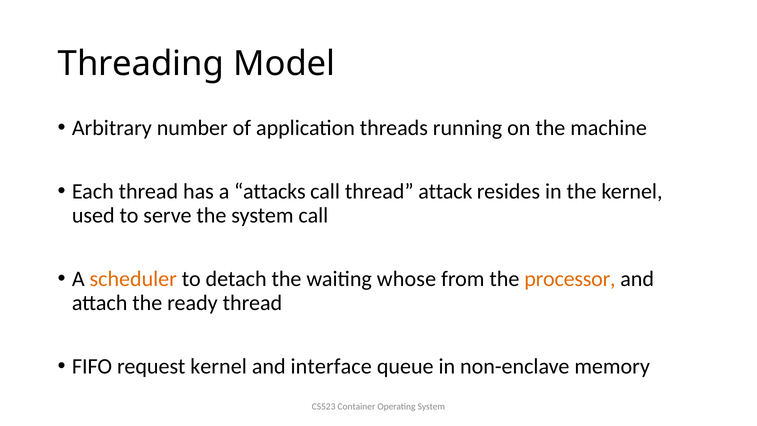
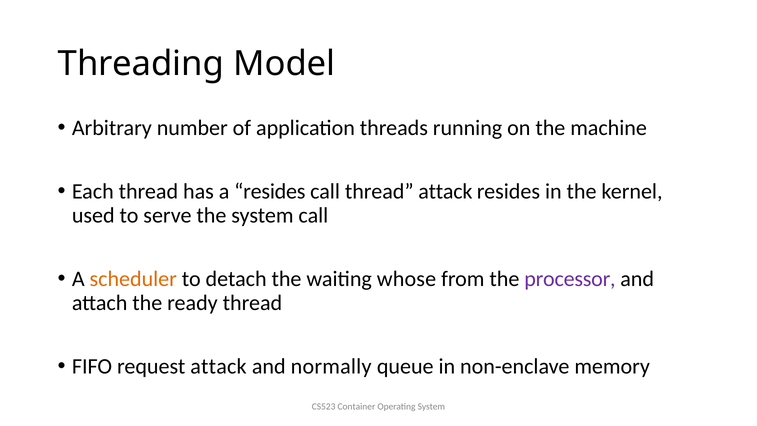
a attacks: attacks -> resides (270, 191)
processor colour: orange -> purple (570, 279)
request kernel: kernel -> attack (218, 366)
interface: interface -> normally (331, 366)
